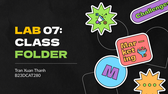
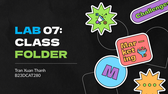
LAB colour: yellow -> light blue (28, 31)
